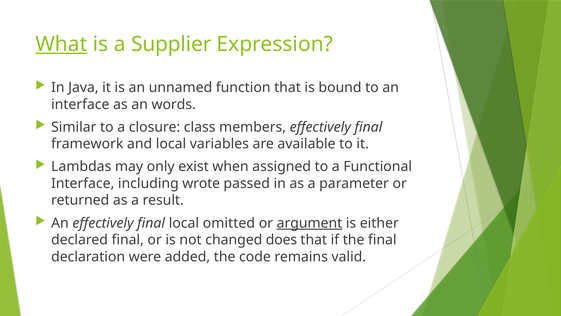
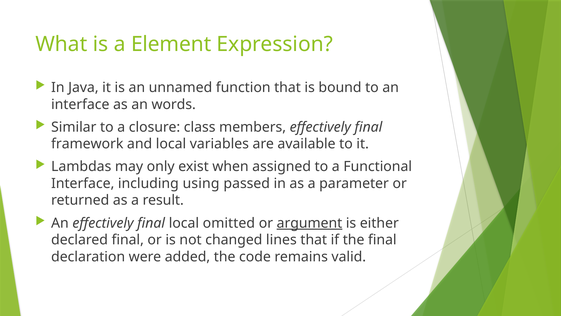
What underline: present -> none (61, 44)
Supplier: Supplier -> Element (171, 44)
wrote: wrote -> using (201, 183)
does: does -> lines (281, 240)
